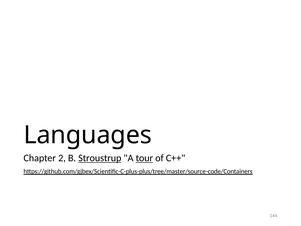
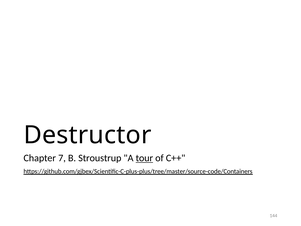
Languages: Languages -> Destructor (88, 135)
2: 2 -> 7 (62, 158)
Stroustrup underline: present -> none (100, 158)
